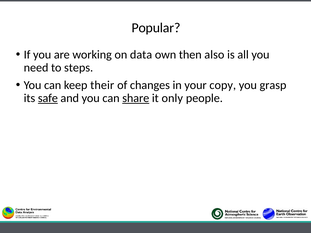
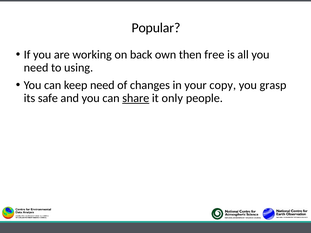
data: data -> back (141, 55)
also: also -> free (214, 55)
steps: steps -> using (79, 68)
keep their: their -> need (102, 85)
safe underline: present -> none (48, 98)
